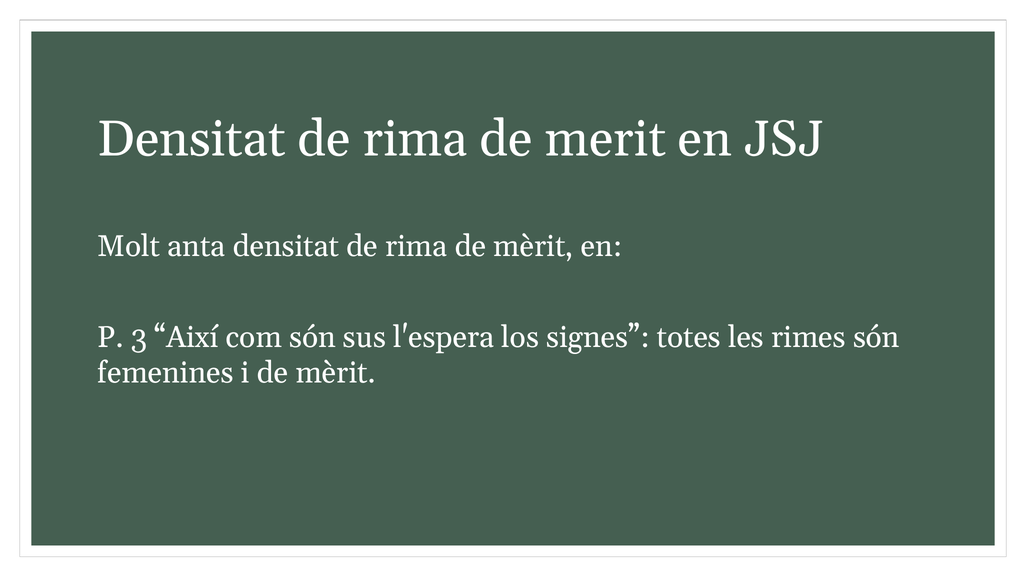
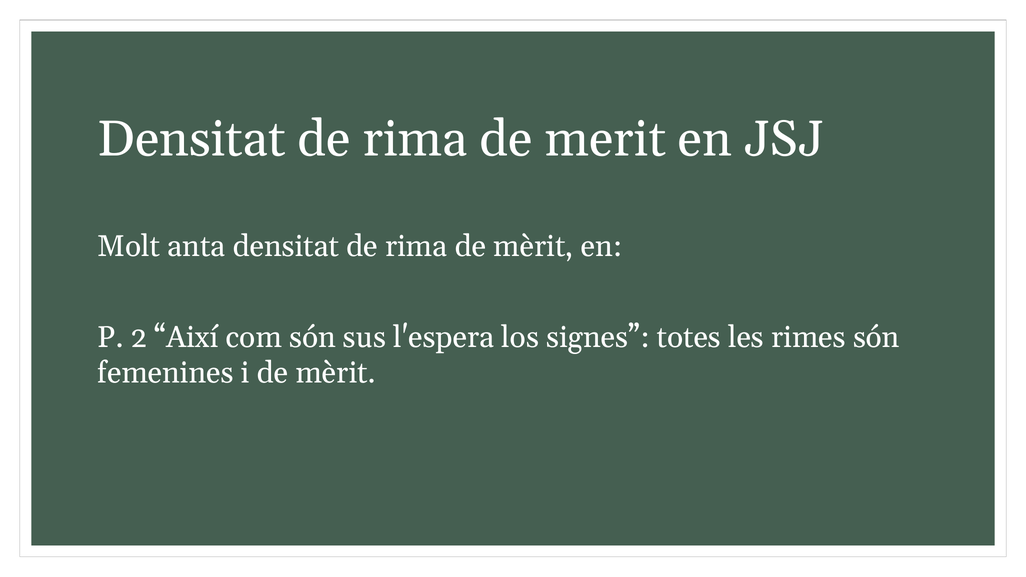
3: 3 -> 2 (139, 337)
